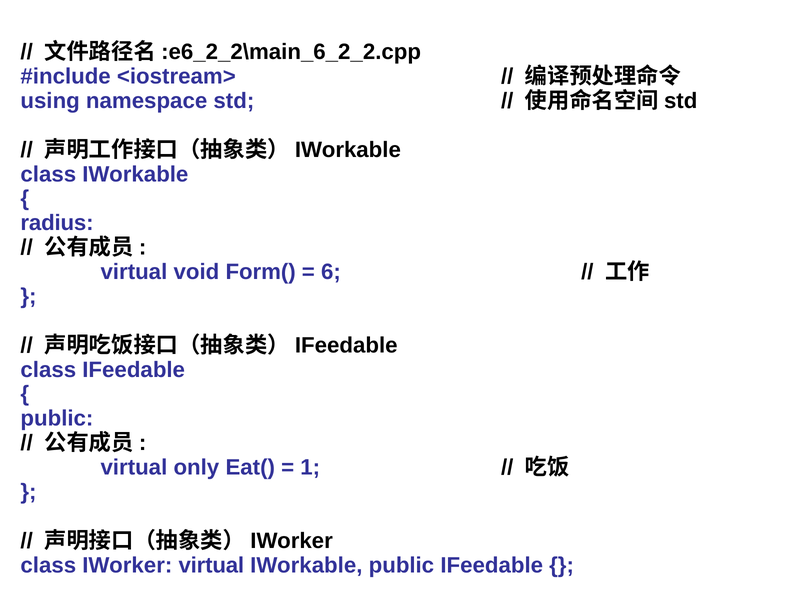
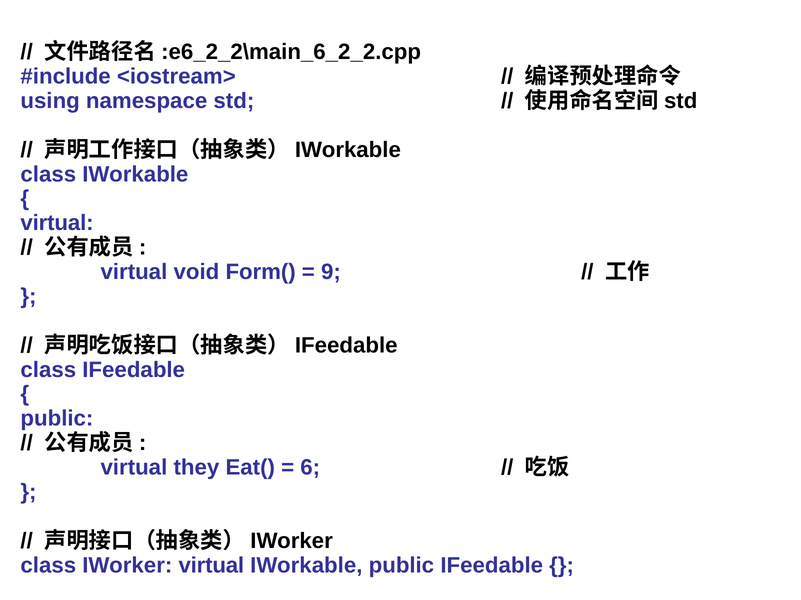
radius: radius -> virtual (57, 223)
6: 6 -> 9 (331, 272)
only: only -> they (196, 468)
1: 1 -> 6 (310, 468)
